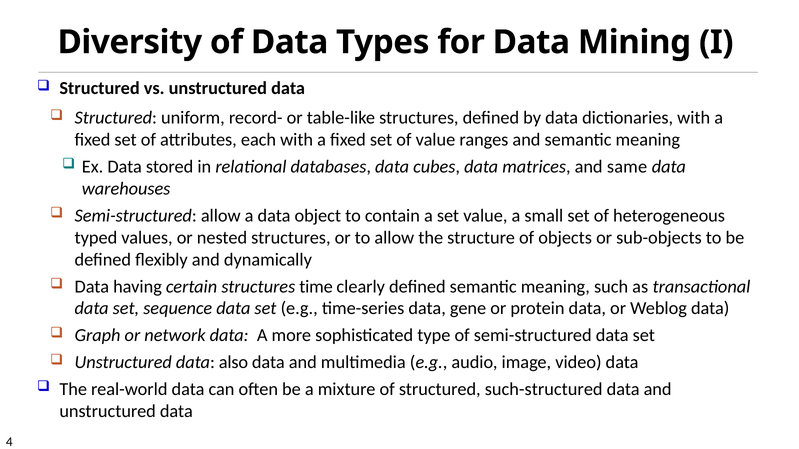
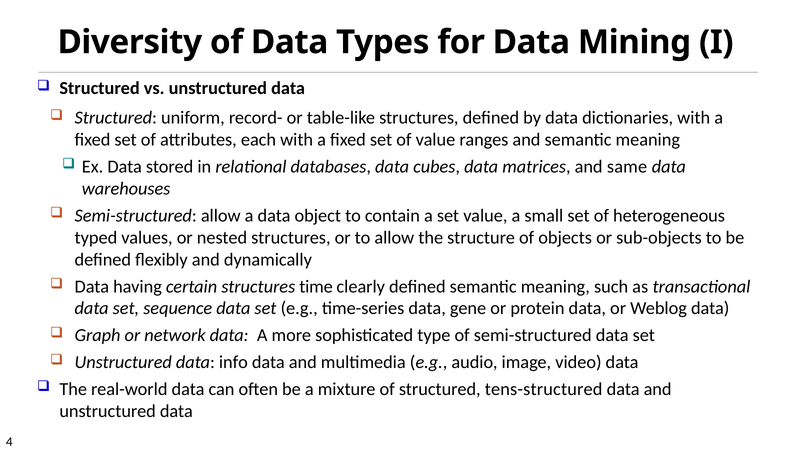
also: also -> info (233, 363)
such-structured: such-structured -> tens-structured (544, 390)
